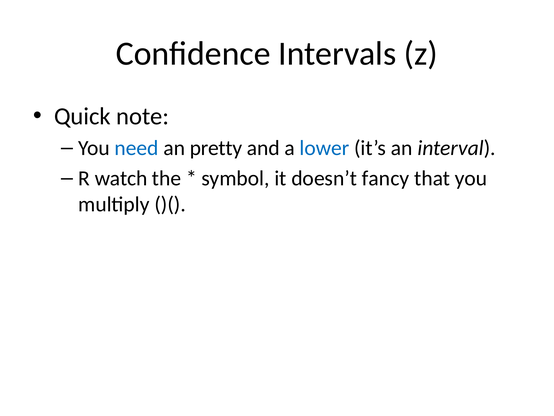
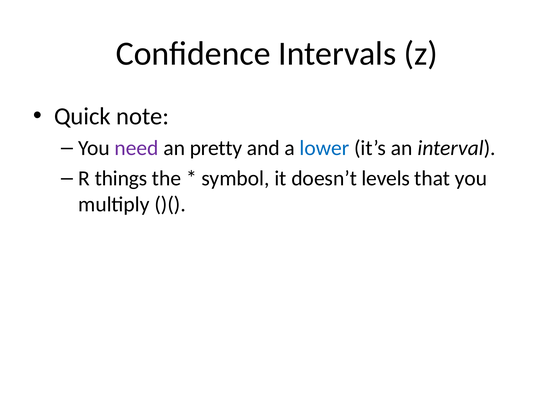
need colour: blue -> purple (137, 148)
watch: watch -> things (121, 178)
fancy: fancy -> levels (386, 178)
